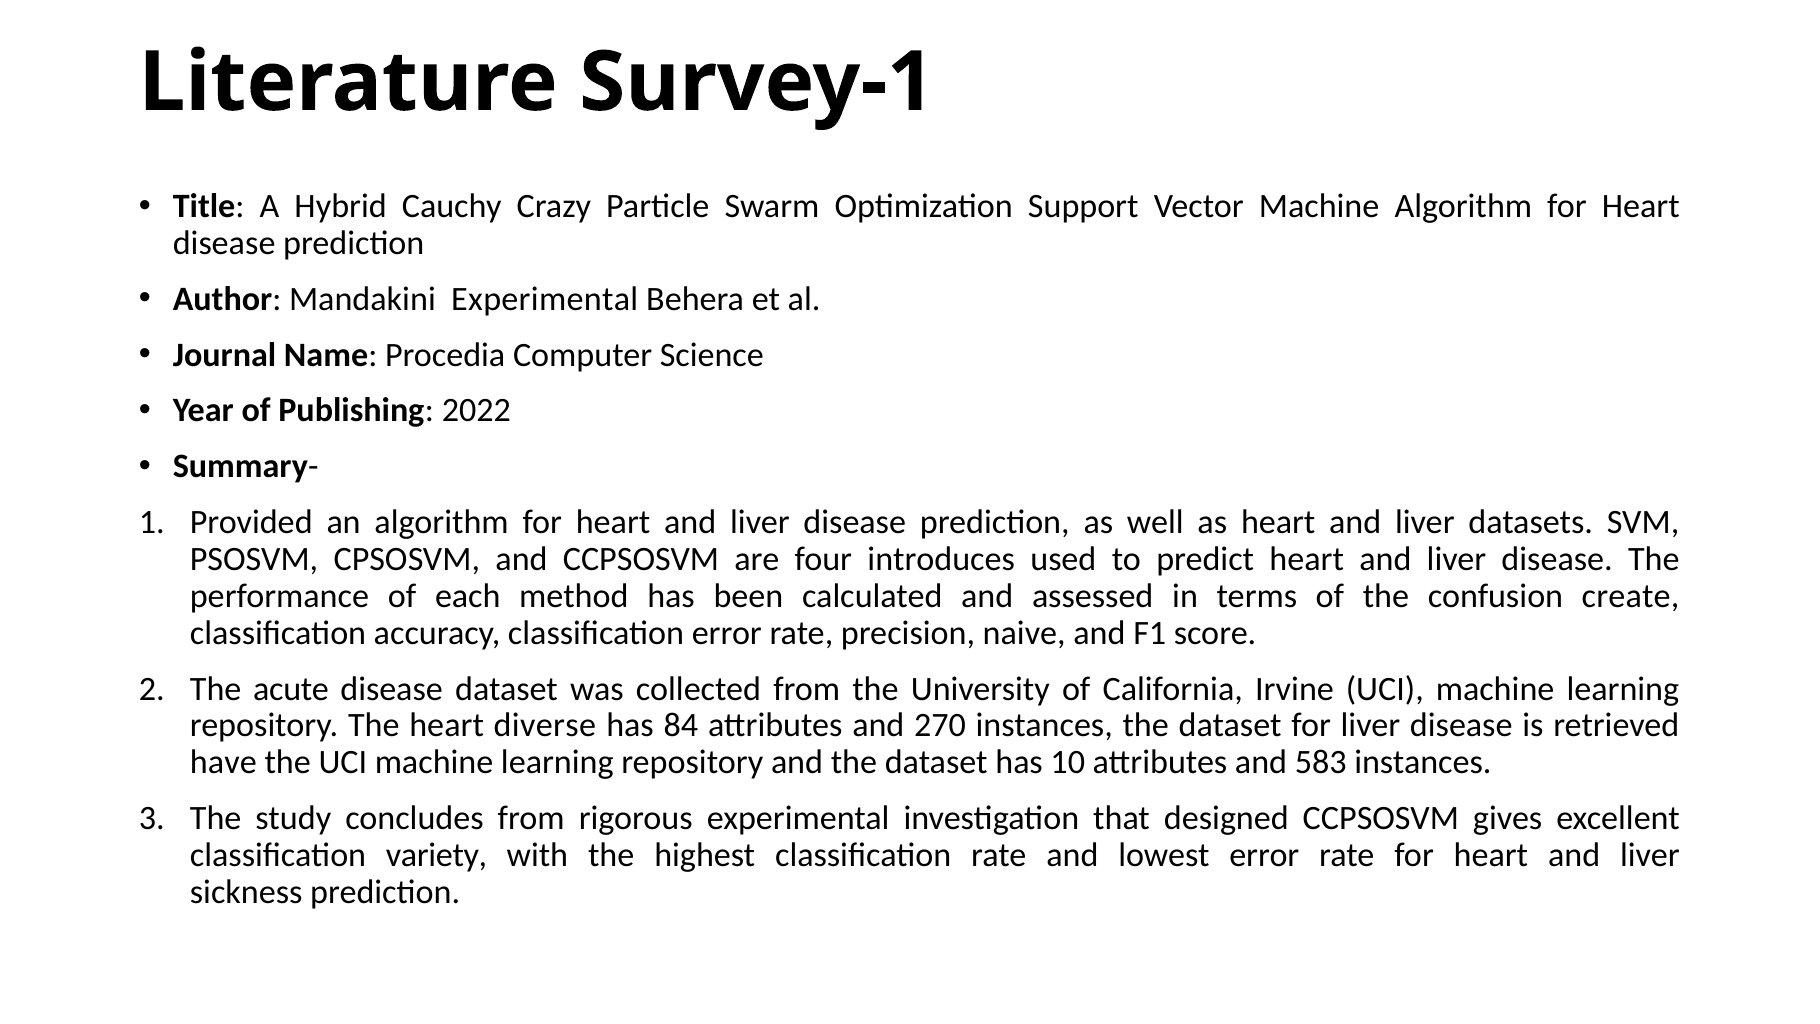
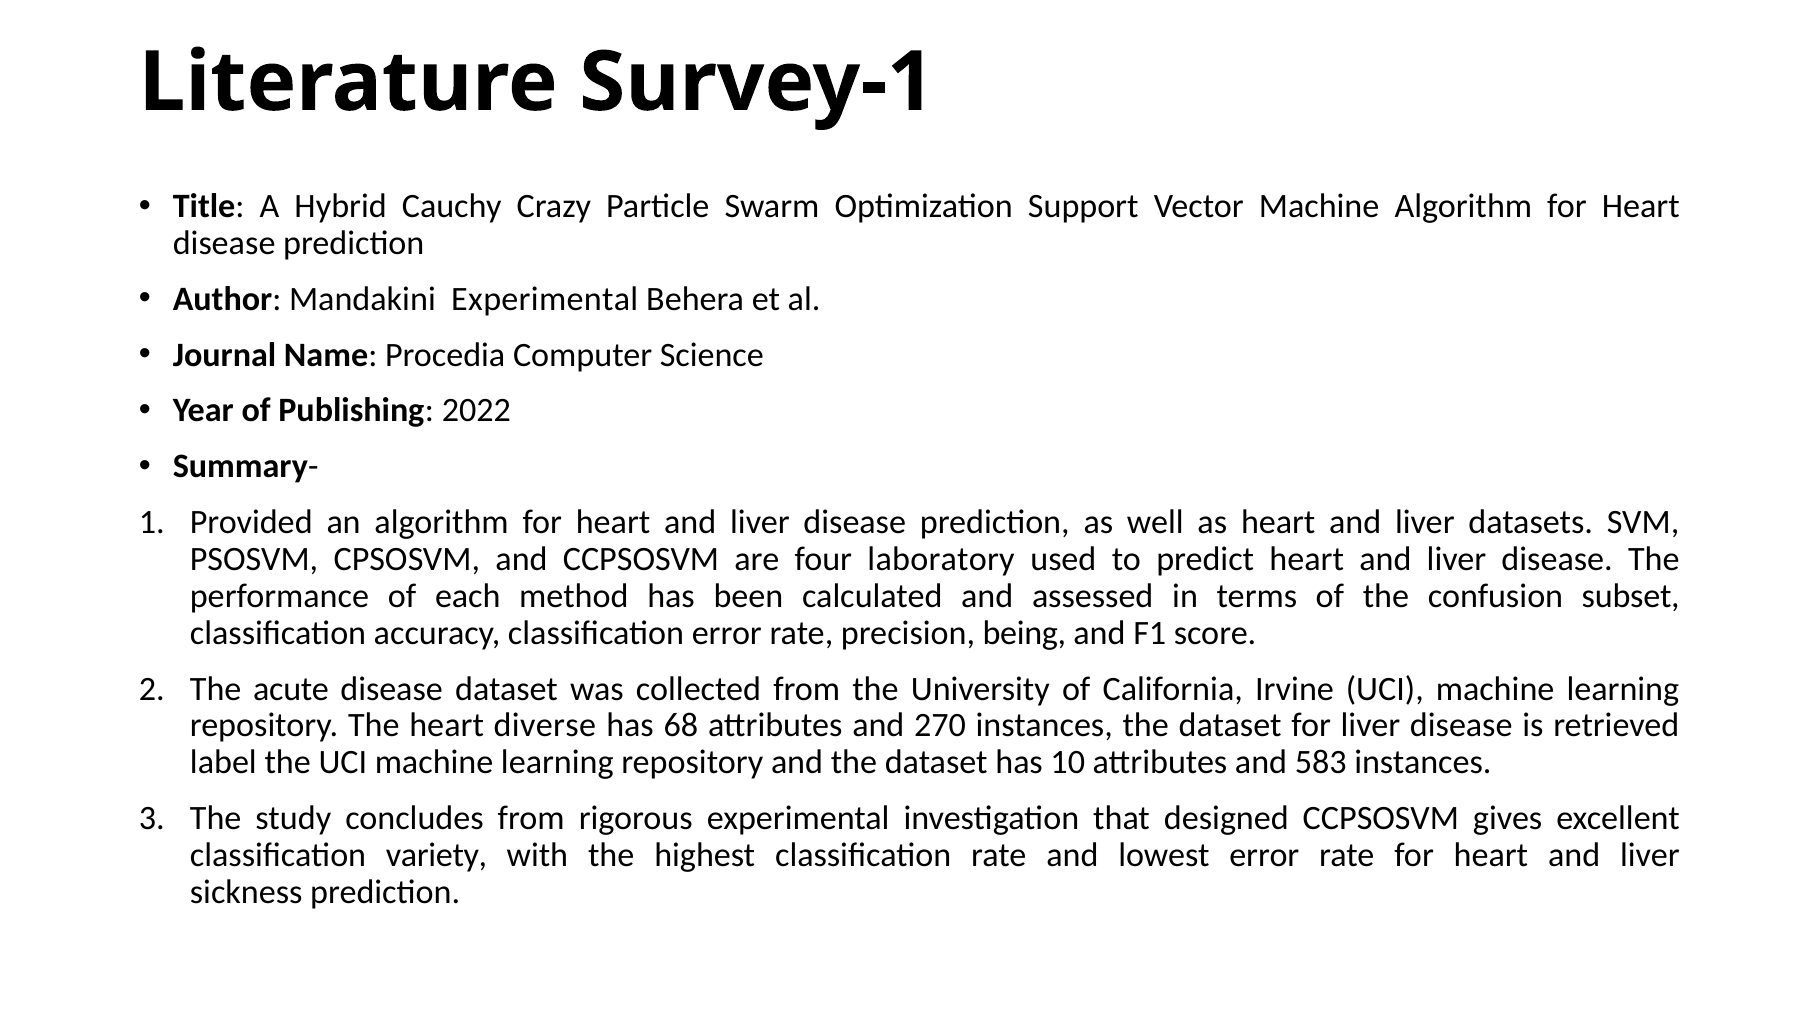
introduces: introduces -> laboratory (941, 559)
create: create -> subset (1631, 596)
naive: naive -> being (1024, 633)
84: 84 -> 68 (681, 725)
have: have -> label (223, 762)
